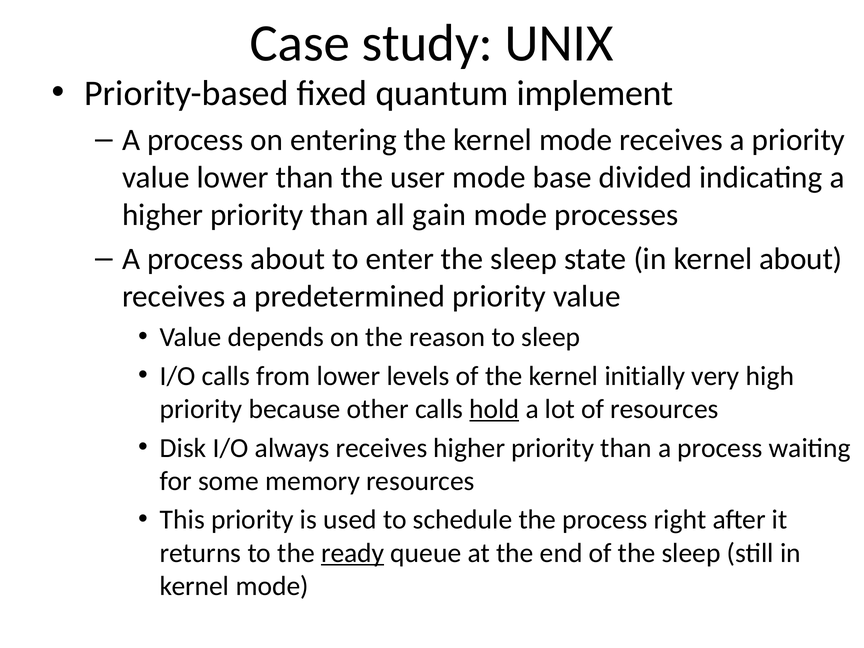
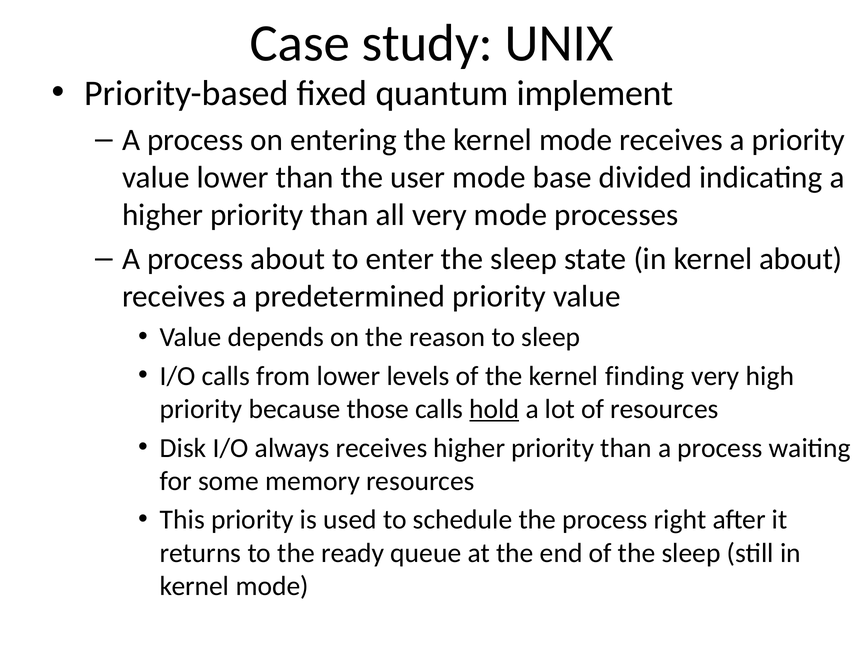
all gain: gain -> very (439, 215)
initially: initially -> finding (645, 376)
other: other -> those (378, 409)
ready underline: present -> none (353, 553)
